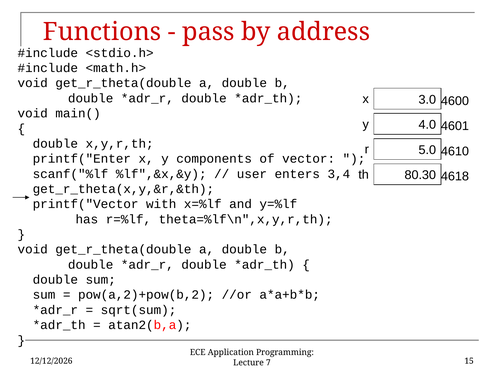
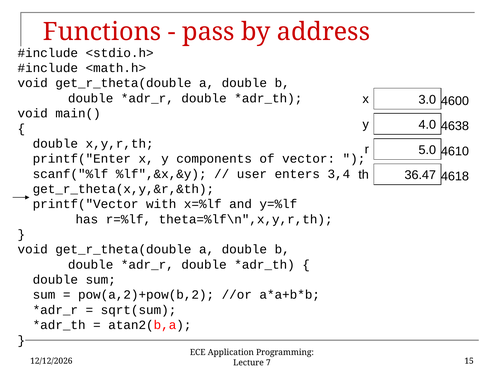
4601: 4601 -> 4638 (455, 126)
80.30: 80.30 -> 36.47 (420, 175)
